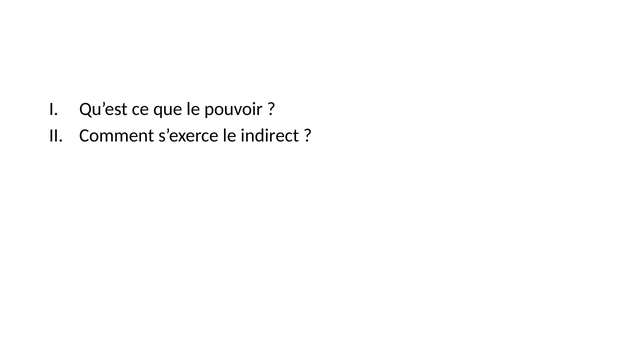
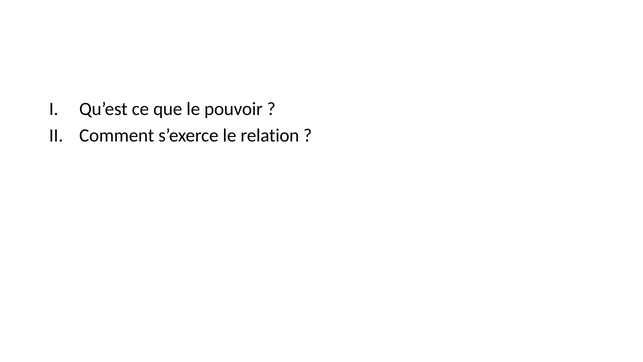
indirect: indirect -> relation (270, 136)
